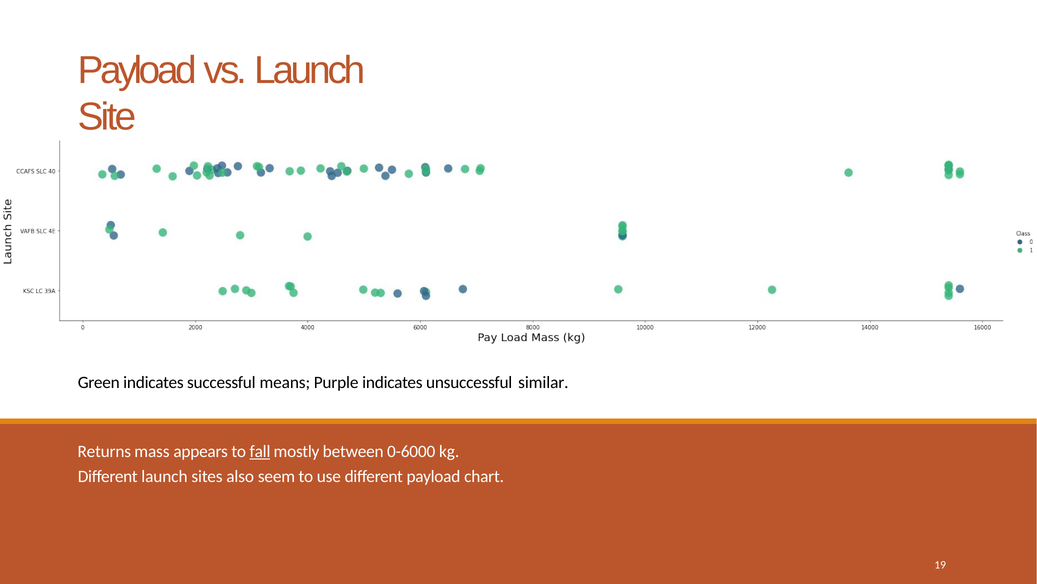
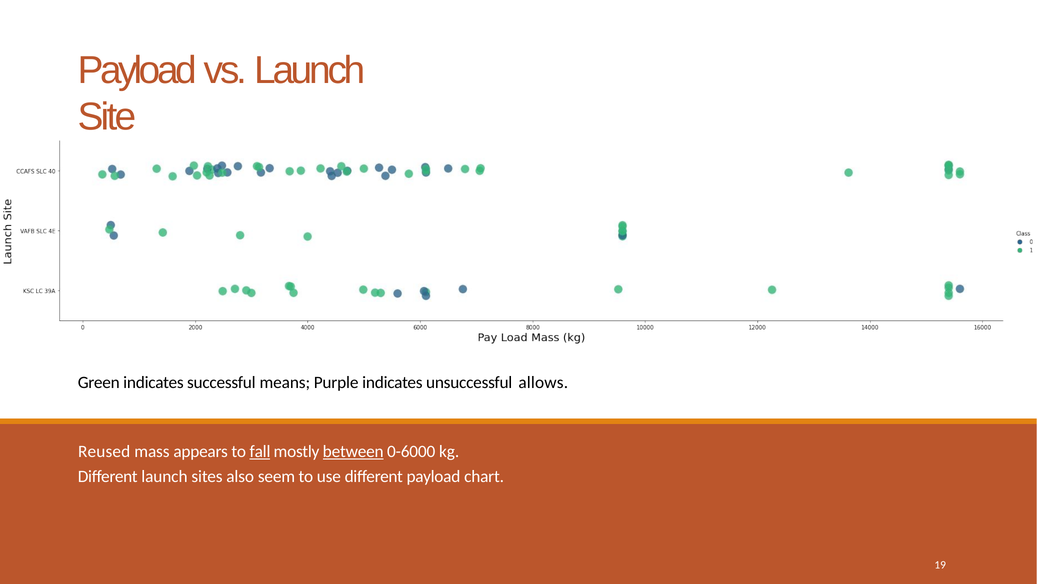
similar: similar -> allows (543, 382)
Returns: Returns -> Reused (104, 451)
between underline: none -> present (353, 451)
